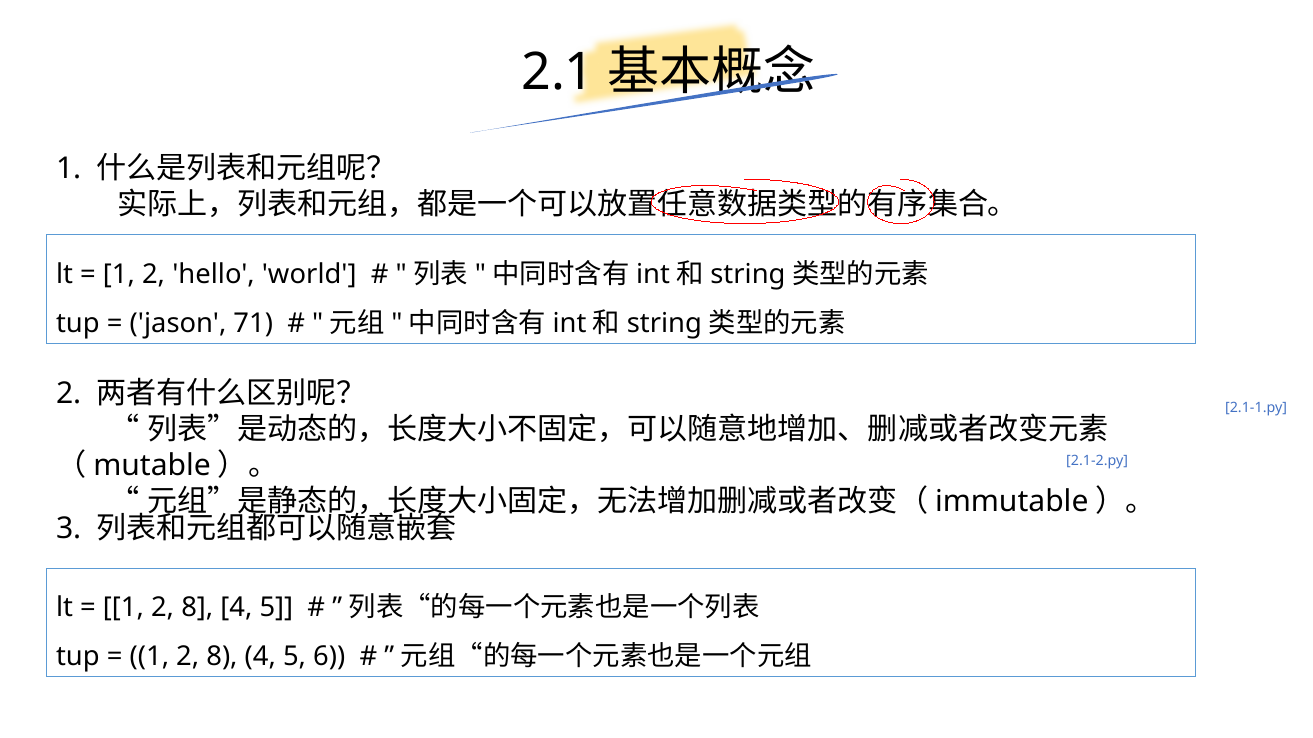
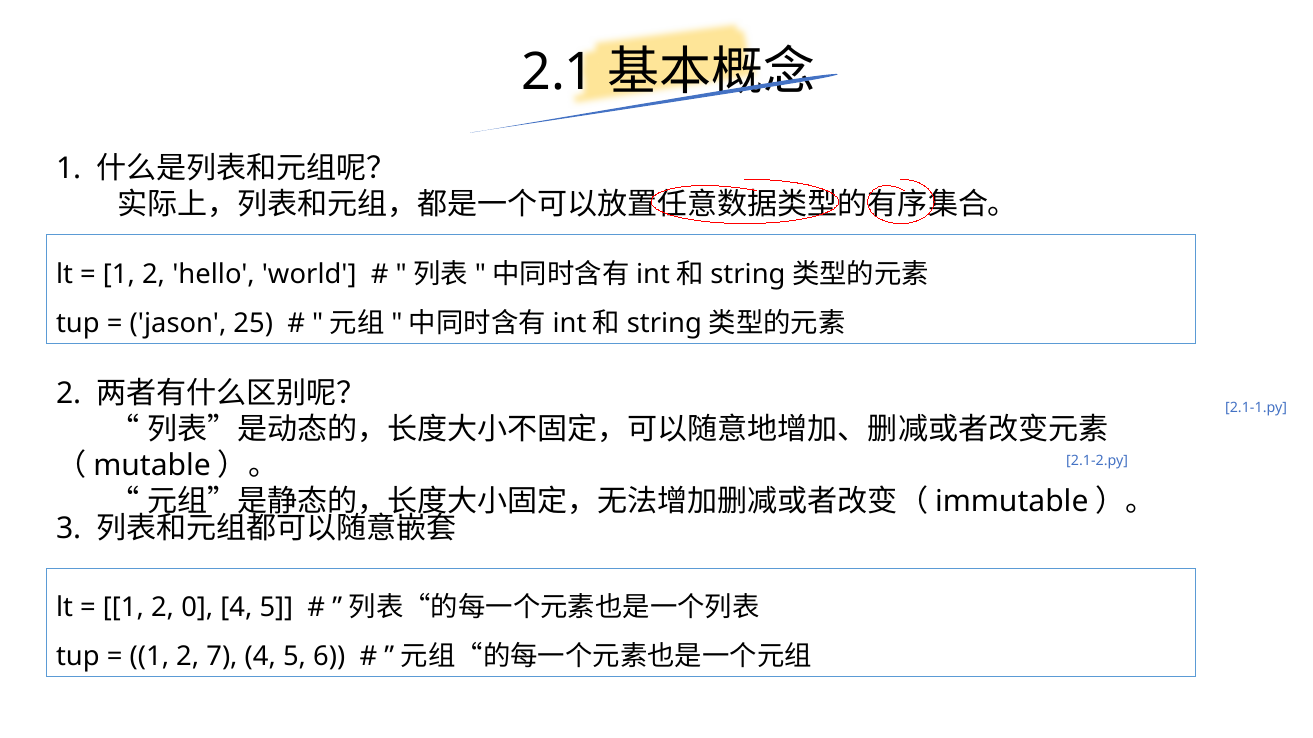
71: 71 -> 25 (253, 324)
8: 8 -> 0 (197, 608)
8: 8 -> 7 (222, 657)
